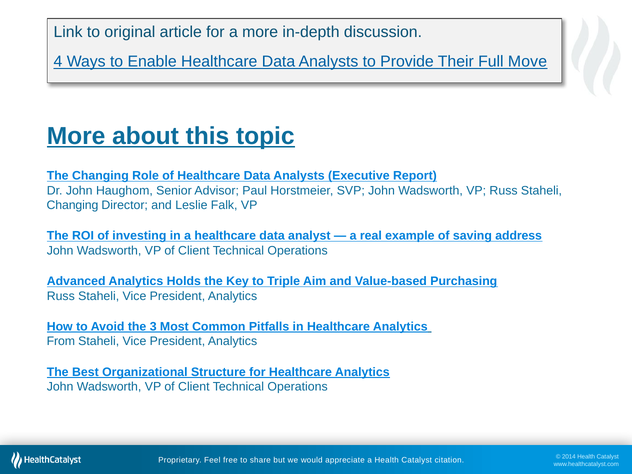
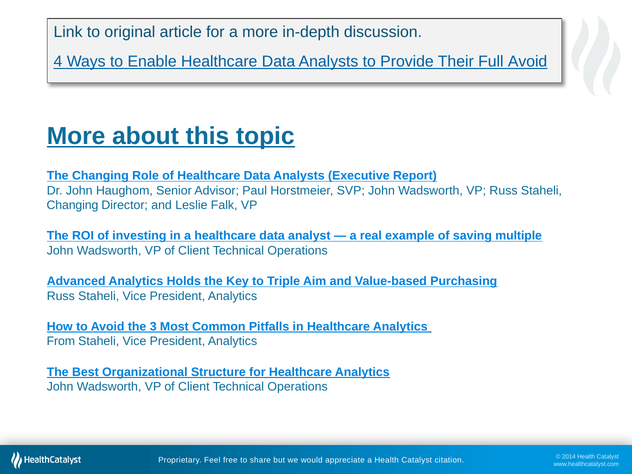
Full Move: Move -> Avoid (528, 62)
address: address -> multiple (519, 236)
